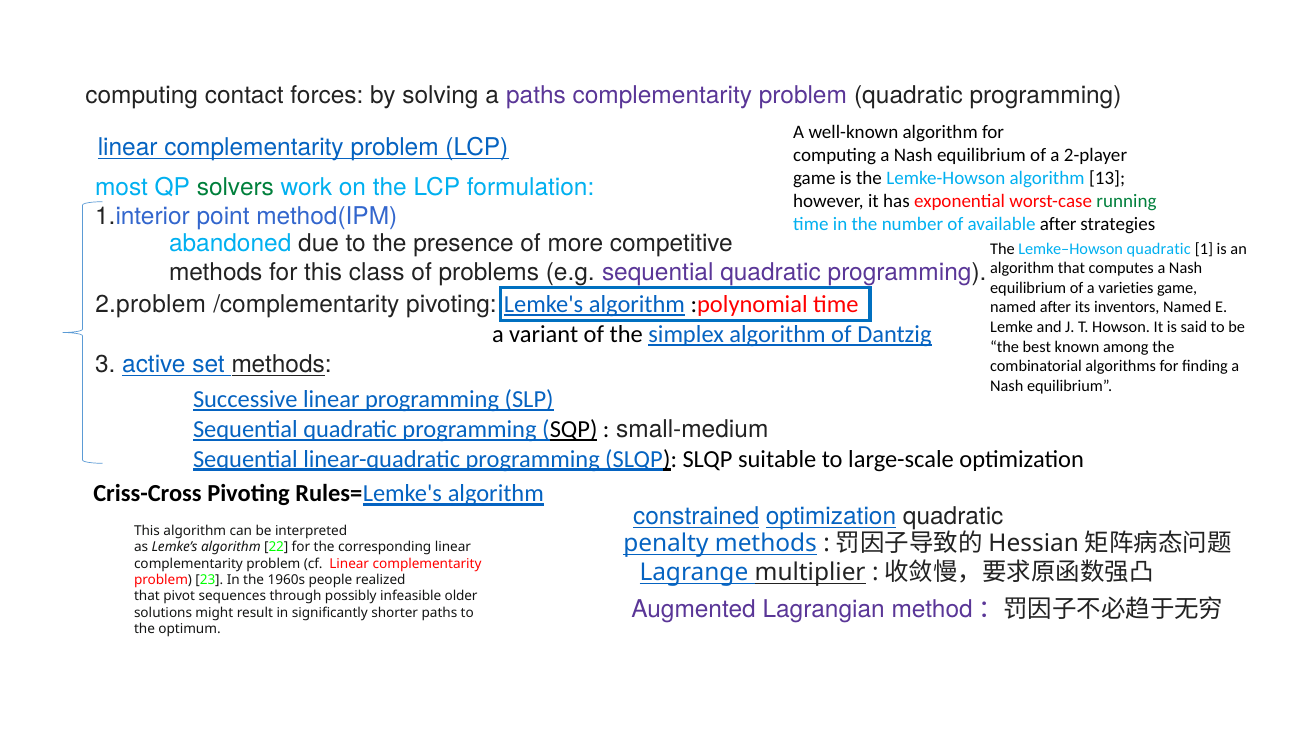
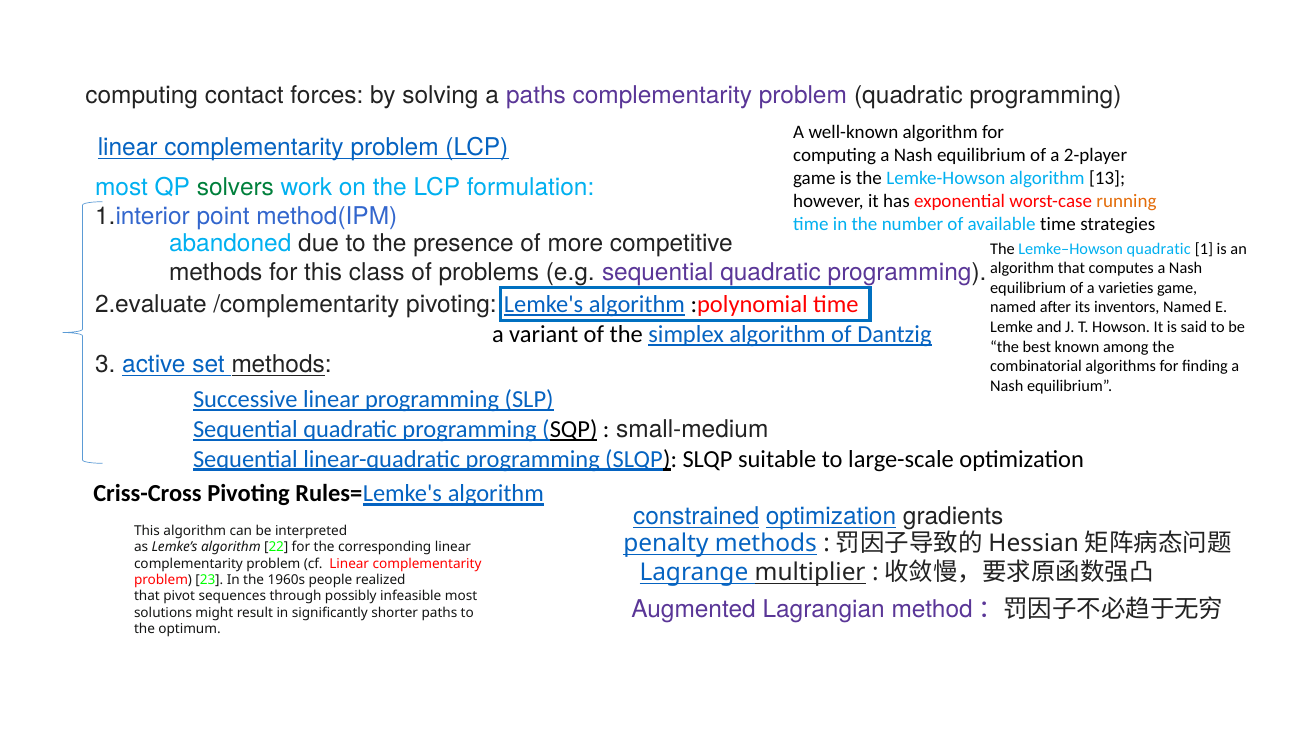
running colour: green -> orange (1126, 201)
available after: after -> time (1058, 224)
2.problem: 2.problem -> 2.evaluate (151, 304)
optimization quadratic: quadratic -> gradients (953, 516)
infeasible older: older -> most (461, 597)
